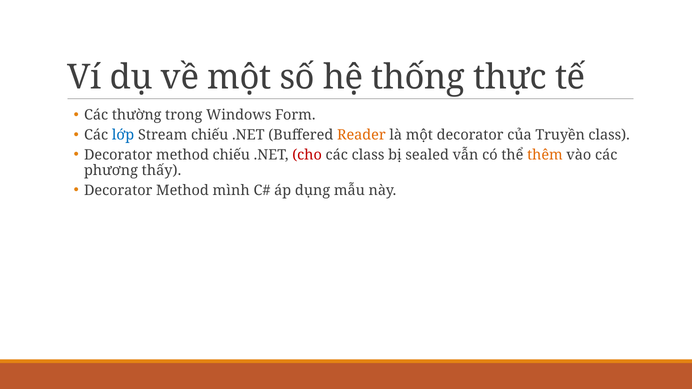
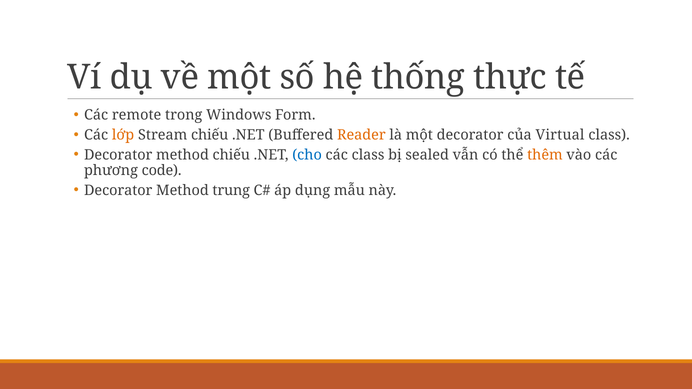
thường: thường -> remote (137, 115)
lớp colour: blue -> orange (123, 135)
Truyền: Truyền -> Virtual (560, 135)
cho colour: red -> blue (307, 155)
thấy: thấy -> code (162, 171)
mình: mình -> trung (231, 190)
